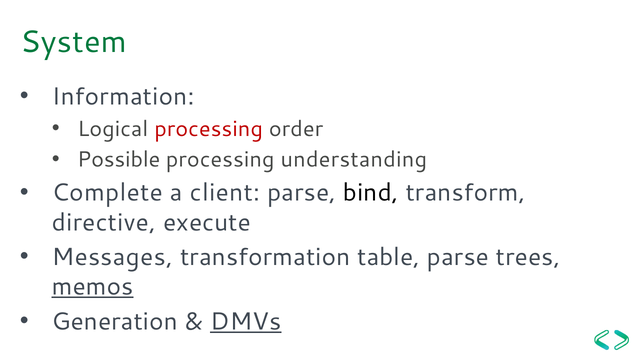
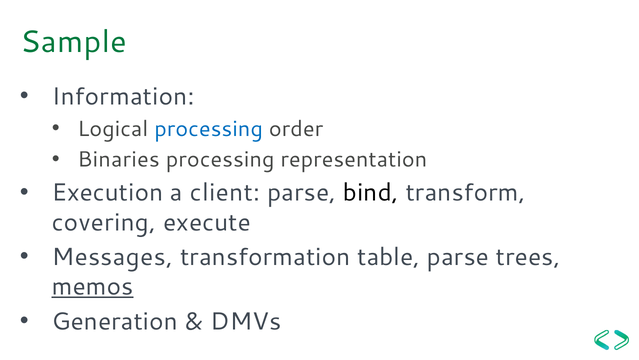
System: System -> Sample (74, 42)
processing colour: red -> blue (209, 129)
Possible: Possible -> Binaries (119, 159)
understanding: understanding -> representation (354, 159)
Complete: Complete -> Execution (107, 193)
directive: directive -> covering (104, 222)
DMVs underline: present -> none (246, 321)
